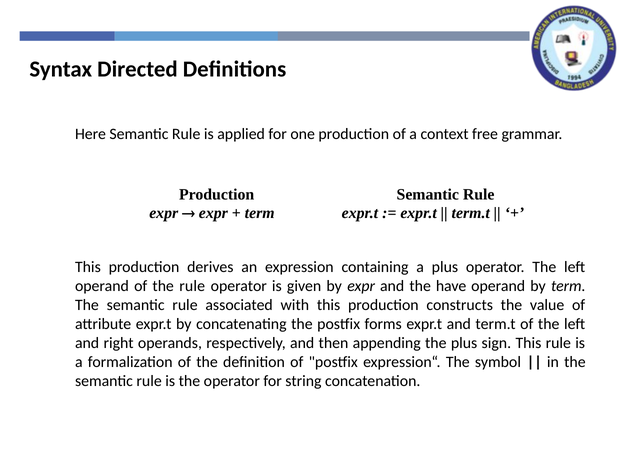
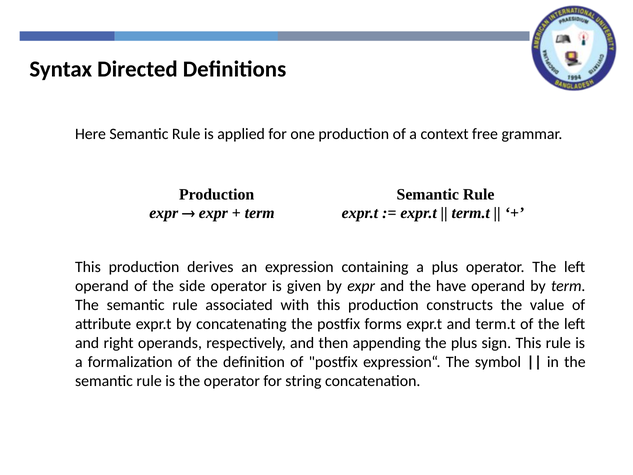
the rule: rule -> side (192, 286)
